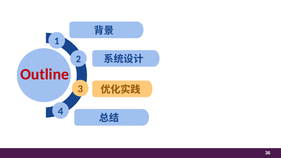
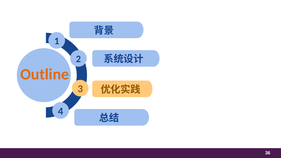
Outline colour: red -> orange (45, 74)
